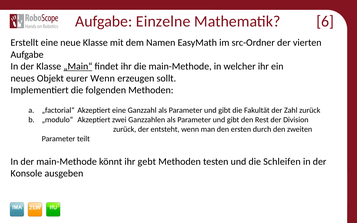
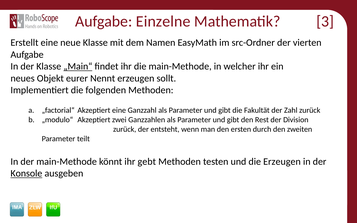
6: 6 -> 3 (325, 21)
eurer Wenn: Wenn -> Nennt (103, 78)
die Schleifen: Schleifen -> Erzeugen (282, 162)
Konsole underline: none -> present (26, 174)
